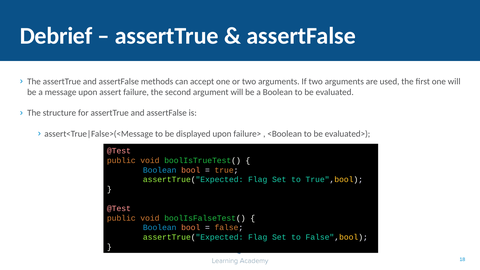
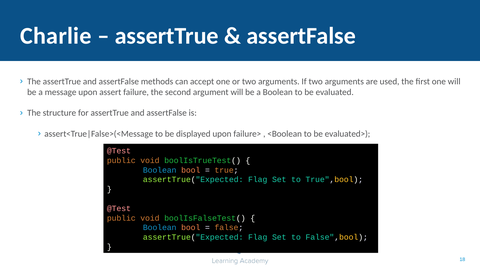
Debrief: Debrief -> Charlie (56, 36)
